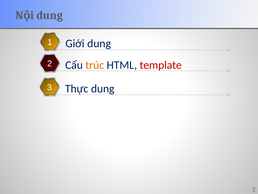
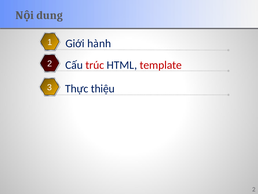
Giới dung: dung -> hành (99, 43)
trúc colour: orange -> red (95, 65)
Thực dung: dung -> thiệu (103, 89)
